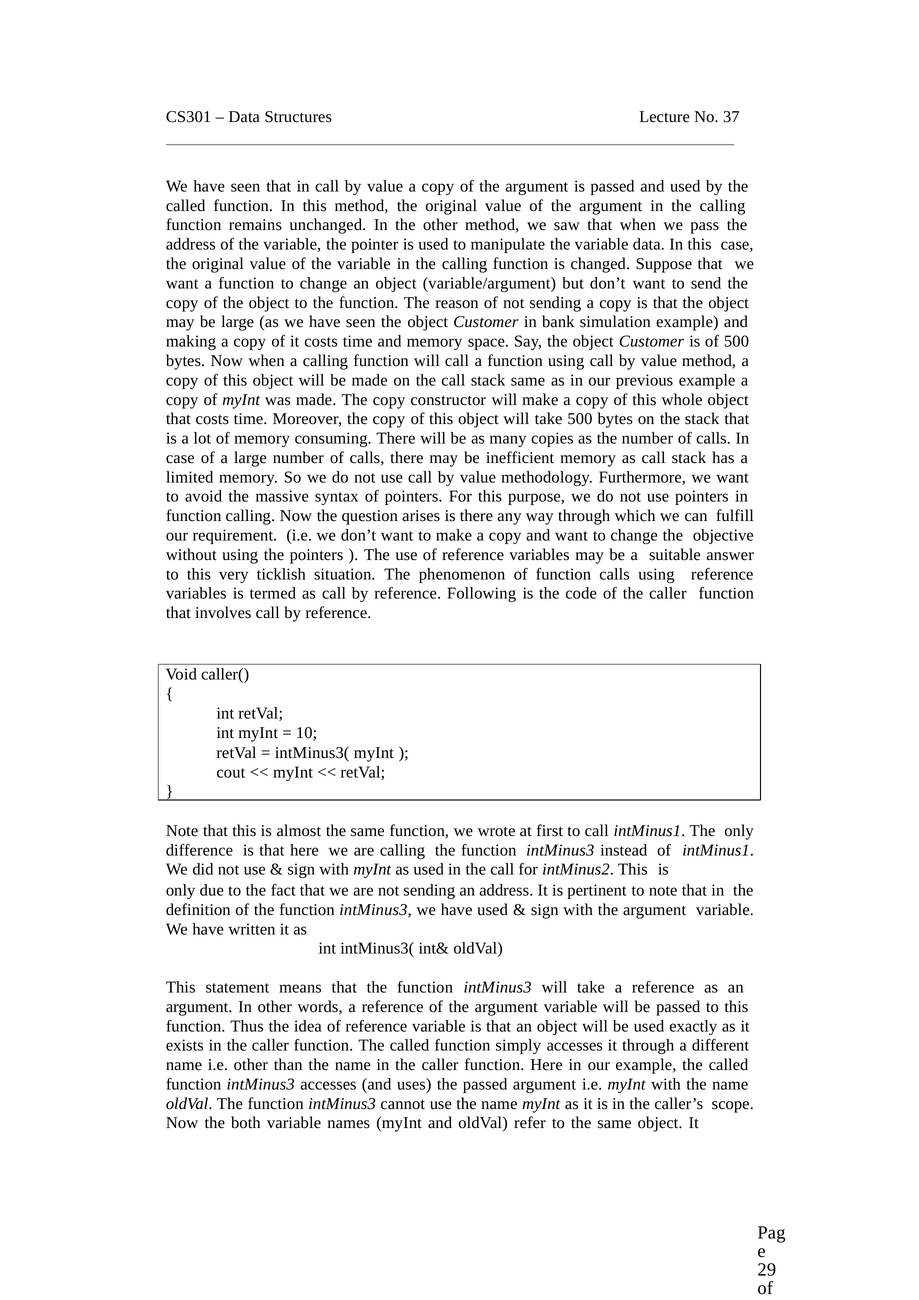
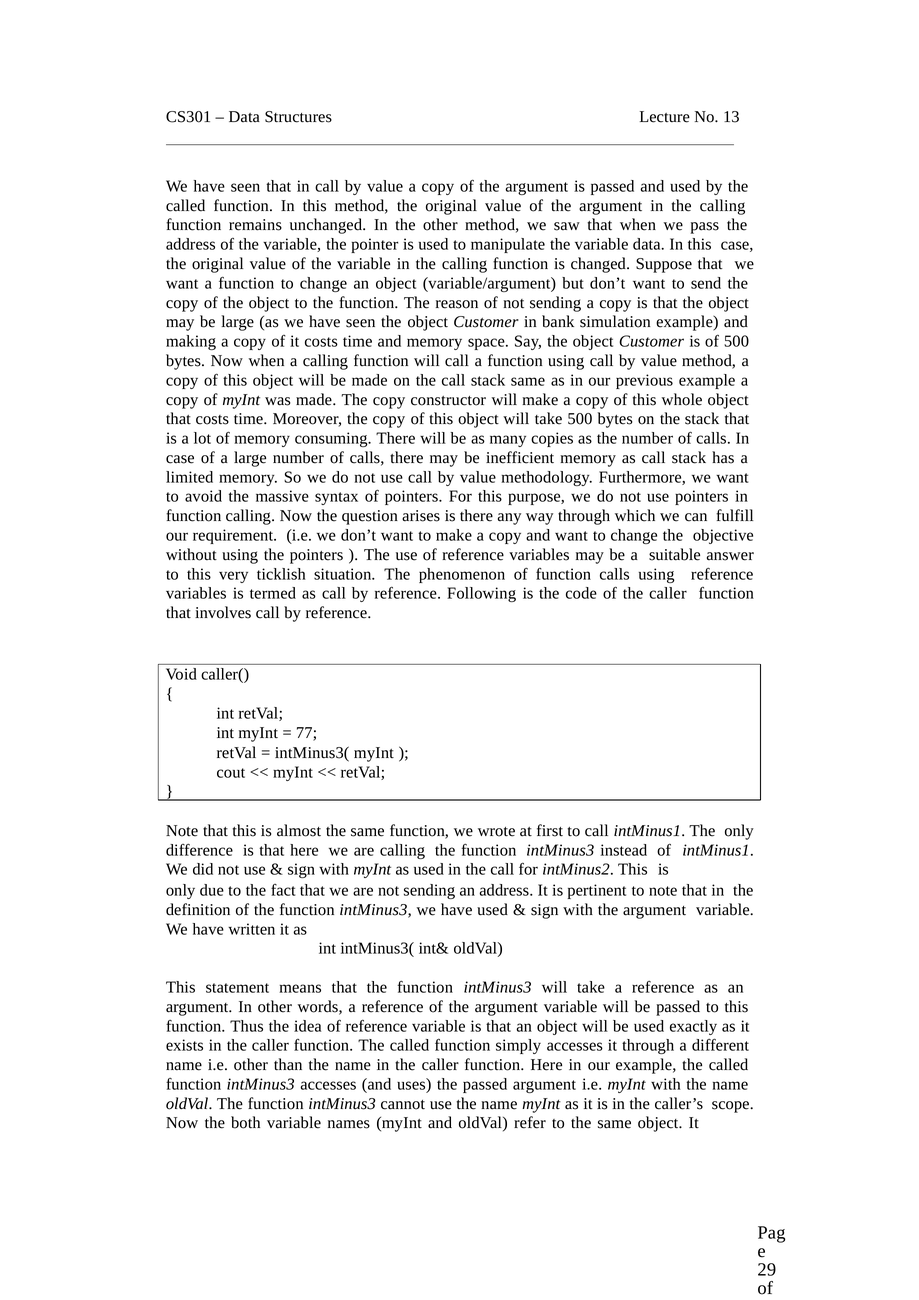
37: 37 -> 13 (731, 117)
10: 10 -> 77 (307, 733)
